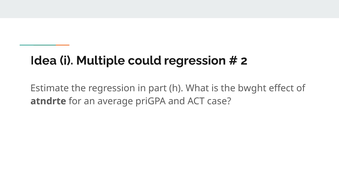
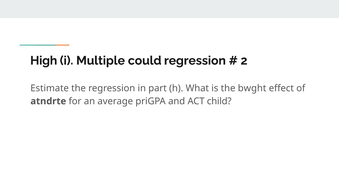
Idea: Idea -> High (44, 60)
case: case -> child (219, 101)
